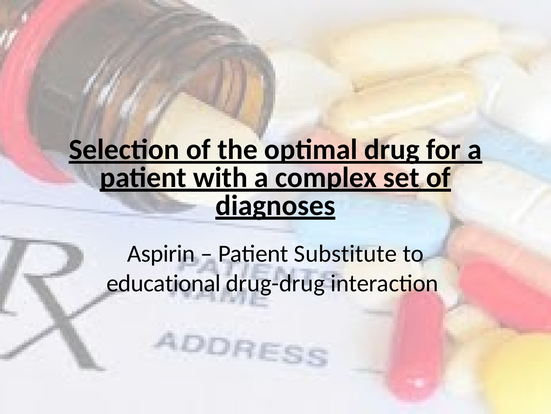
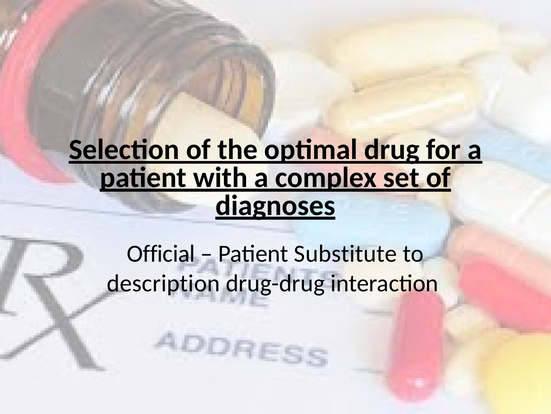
Aspirin: Aspirin -> Official (161, 253)
educational: educational -> description (163, 283)
